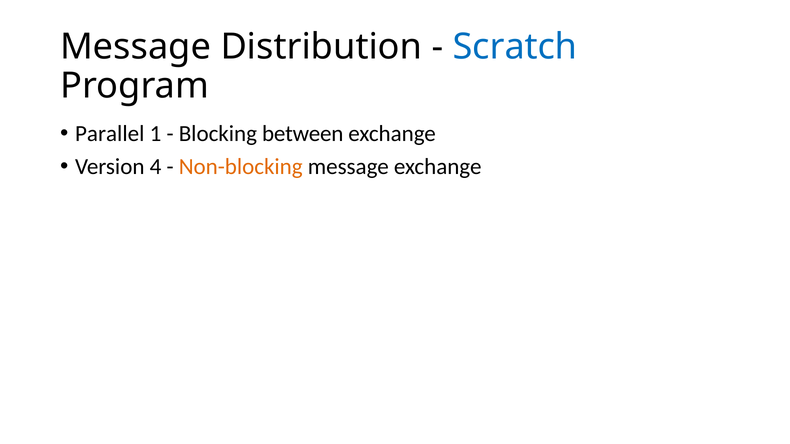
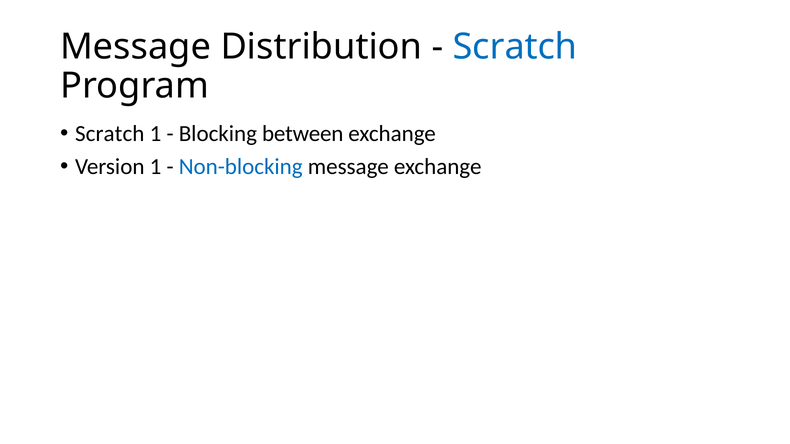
Parallel: Parallel -> Scratch (110, 134)
Version 4: 4 -> 1 (155, 167)
Non-blocking colour: orange -> blue (241, 167)
